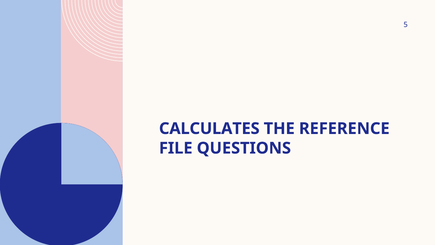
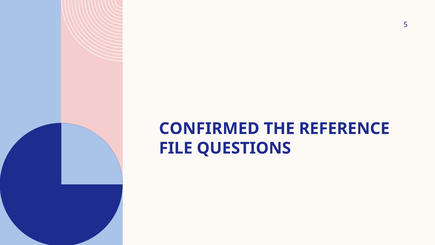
CALCULATES: CALCULATES -> CONFIRMED (209, 128)
